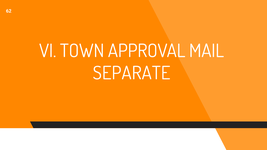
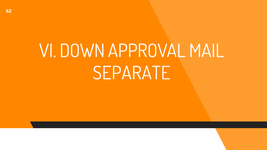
TOWN: TOWN -> DOWN (82, 51)
